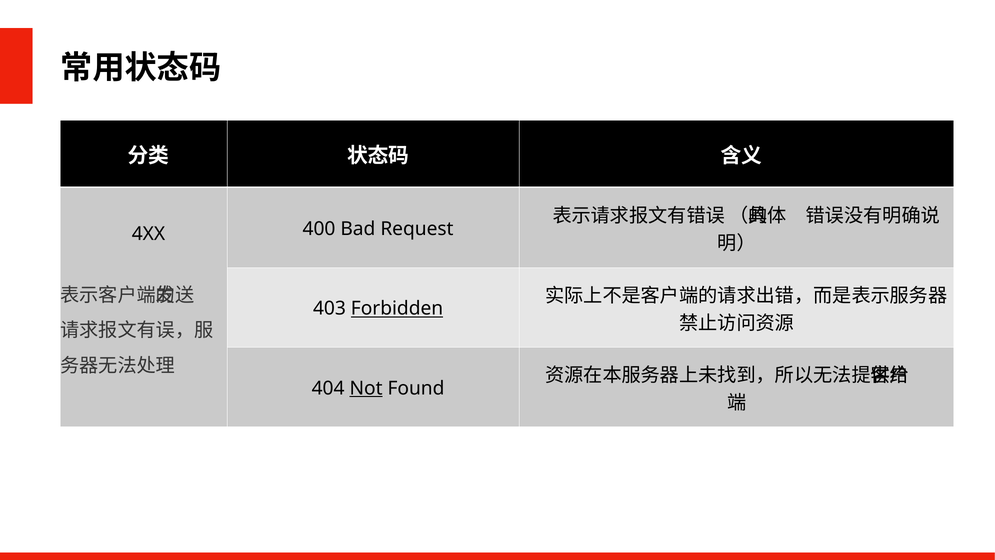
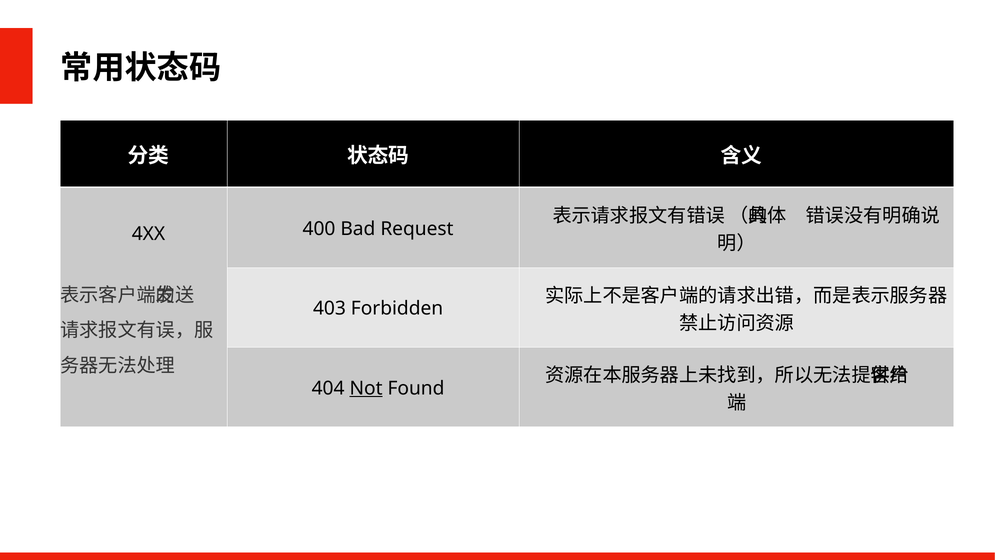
Forbidden underline: present -> none (397, 308)
